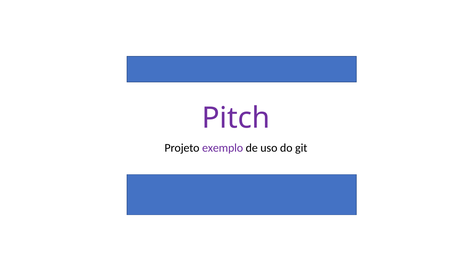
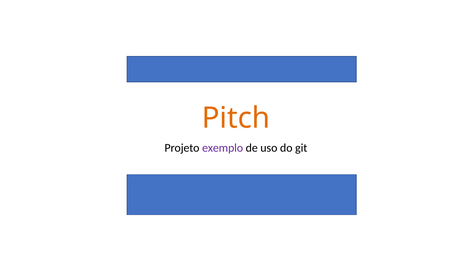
Pitch colour: purple -> orange (236, 118)
